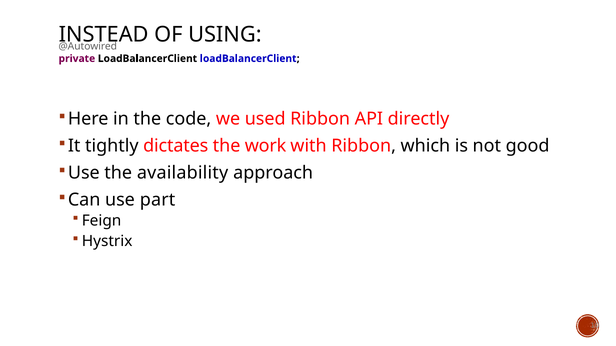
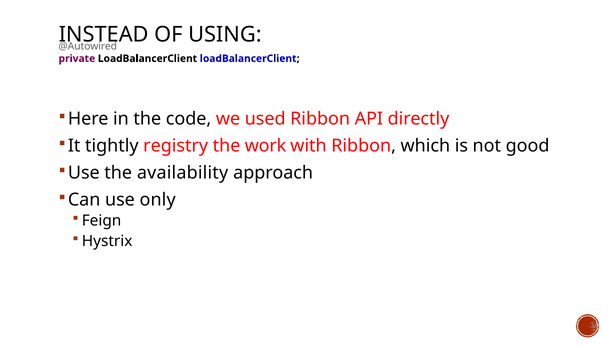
dictates: dictates -> registry (176, 146)
part: part -> only (158, 200)
